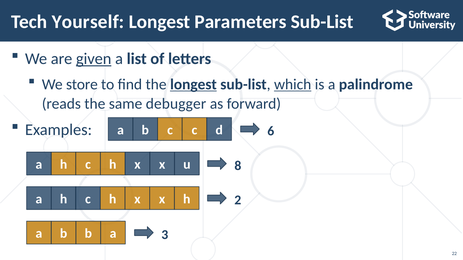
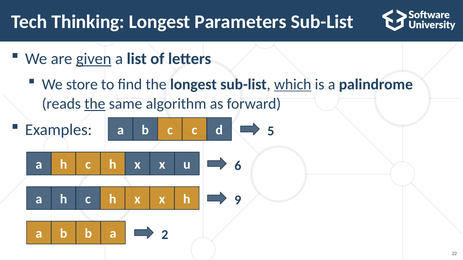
Yourself: Yourself -> Thinking (88, 22)
longest underline: present -> none (193, 84)
the underline: none -> present (95, 104)
debugger: debugger -> algorithm (176, 104)
6: 6 -> 5 (271, 131)
8: 8 -> 6 (238, 166)
2: 2 -> 9 (238, 200)
3: 3 -> 2 (165, 235)
